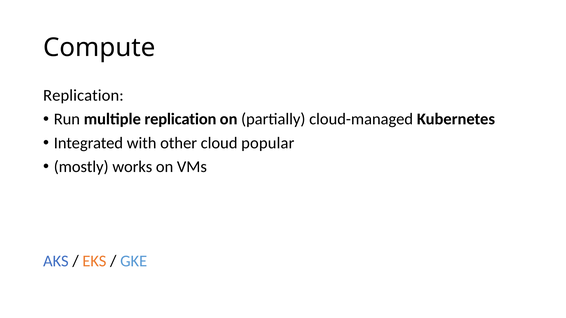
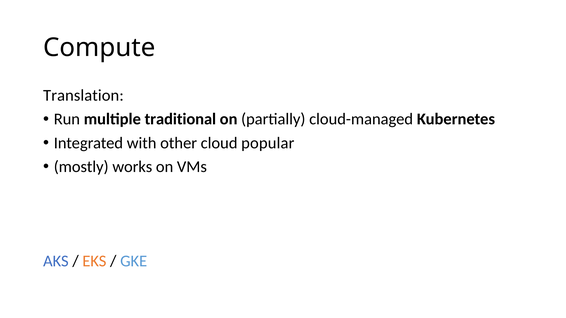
Replication: Replication -> Translation (83, 96)
multiple replication: replication -> traditional (180, 119)
